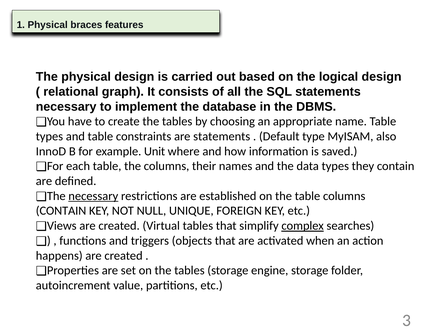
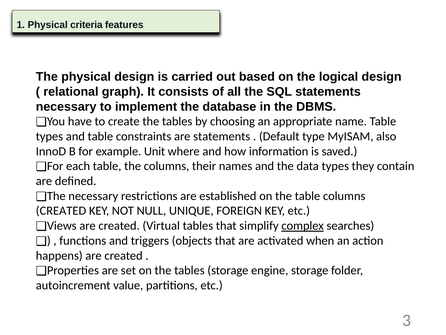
braces: braces -> criteria (86, 25)
necessary underline: present -> none (93, 196)
CONTAIN: CONTAIN -> CREATED (61, 211)
